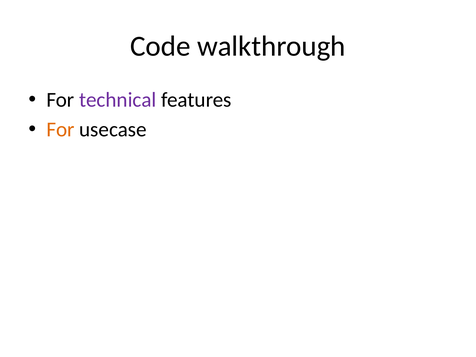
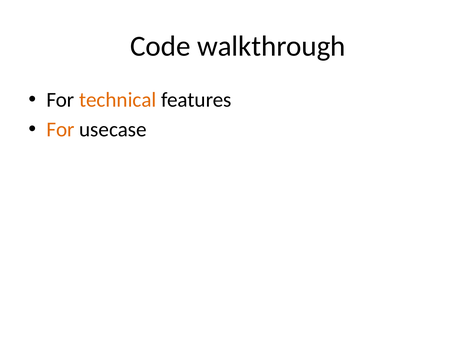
technical colour: purple -> orange (118, 100)
